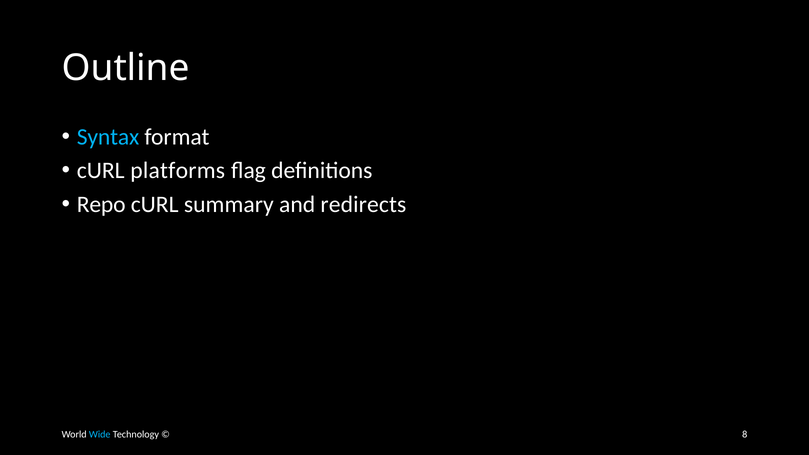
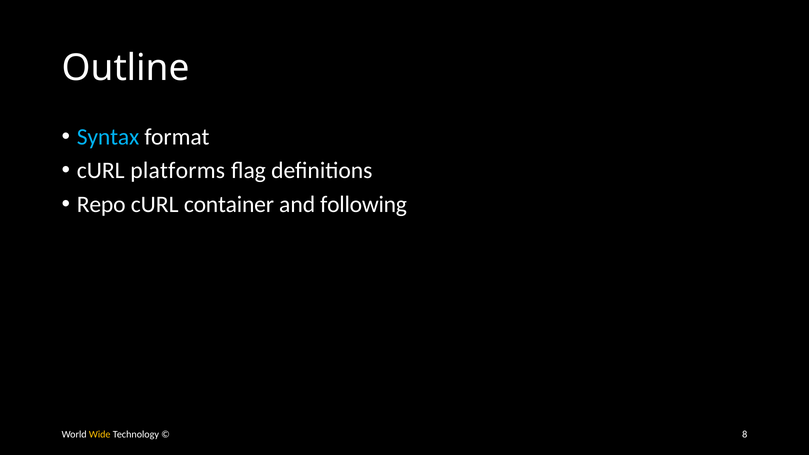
summary: summary -> container (229, 204)
redirects: redirects -> following (364, 204)
Wide colour: light blue -> yellow (100, 435)
